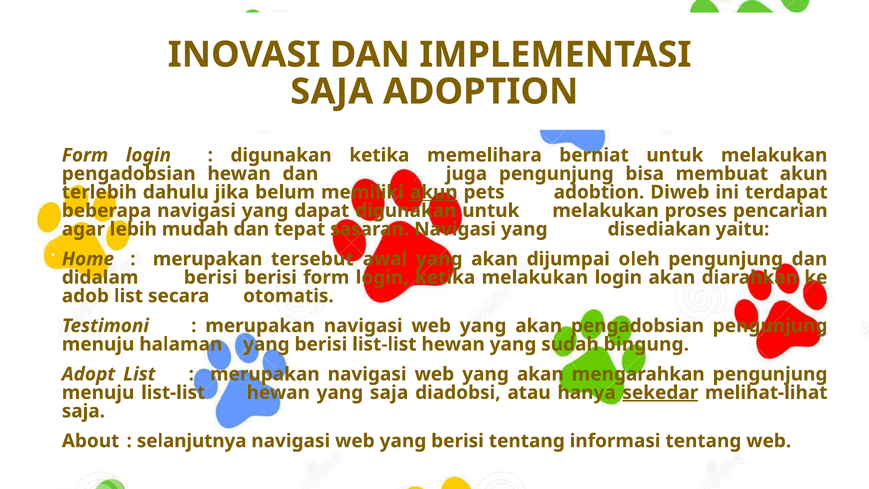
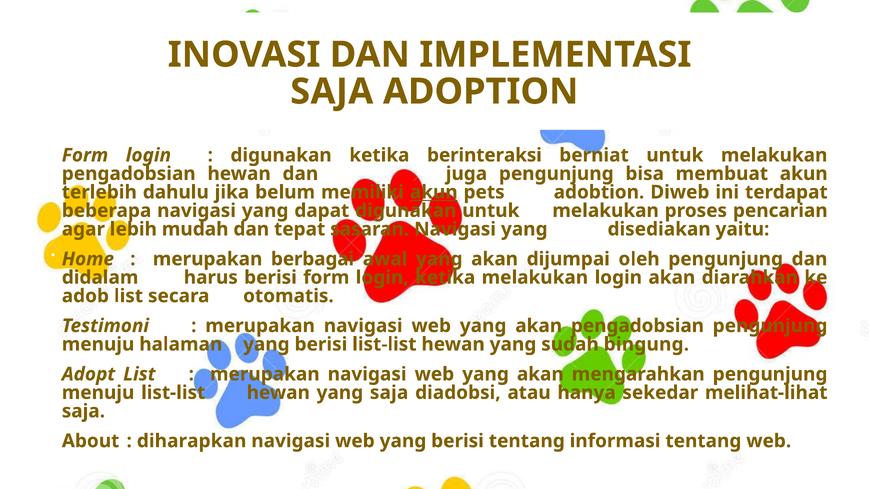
memelihara: memelihara -> berinteraksi (484, 155)
tersebut: tersebut -> berbagai (313, 259)
didalam berisi: berisi -> harus (211, 277)
sekedar underline: present -> none (660, 392)
selanjutnya: selanjutnya -> diharapkan (192, 441)
